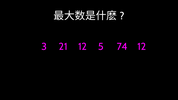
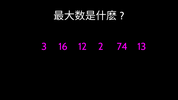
21: 21 -> 16 (63, 47)
5: 5 -> 2 (101, 47)
74 12: 12 -> 13 (142, 47)
